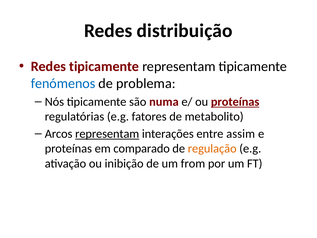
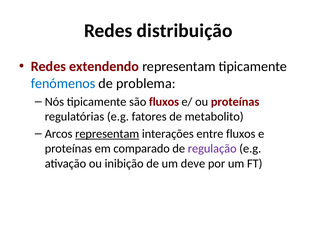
Redes tipicamente: tipicamente -> extendendo (104, 67)
são numa: numa -> fluxos (164, 102)
proteínas underline: present -> none (235, 102)
entre assim: assim -> fluxos (241, 134)
regulação colour: orange -> purple (212, 148)
from: from -> deve (193, 163)
